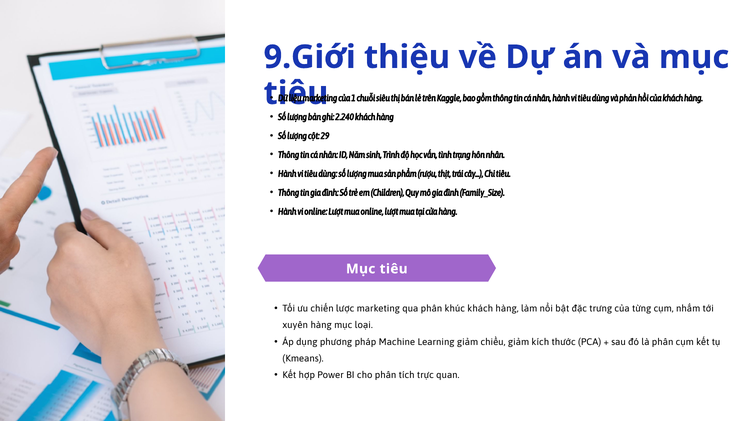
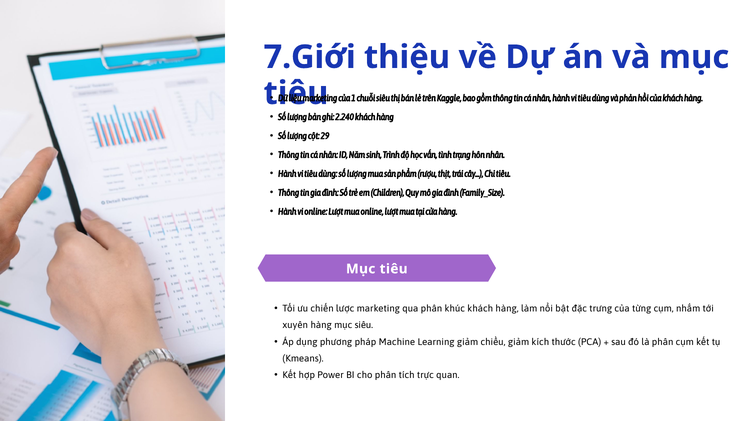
9.Giới: 9.Giới -> 7.Giới (310, 57)
mục loại: loại -> siêu (364, 325)
